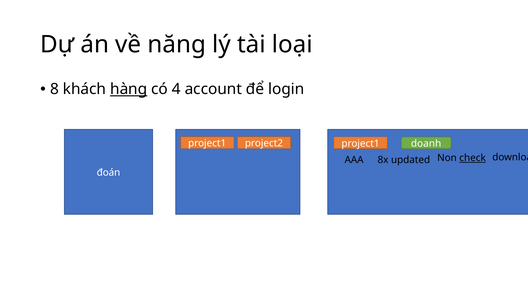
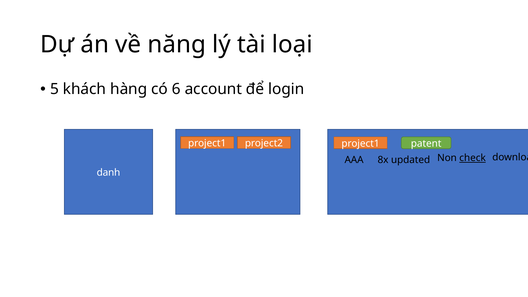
8: 8 -> 5 (55, 89)
hàng underline: present -> none (129, 89)
4: 4 -> 6 (176, 89)
doanh: doanh -> patent (426, 144)
đoán: đoán -> danh (108, 173)
